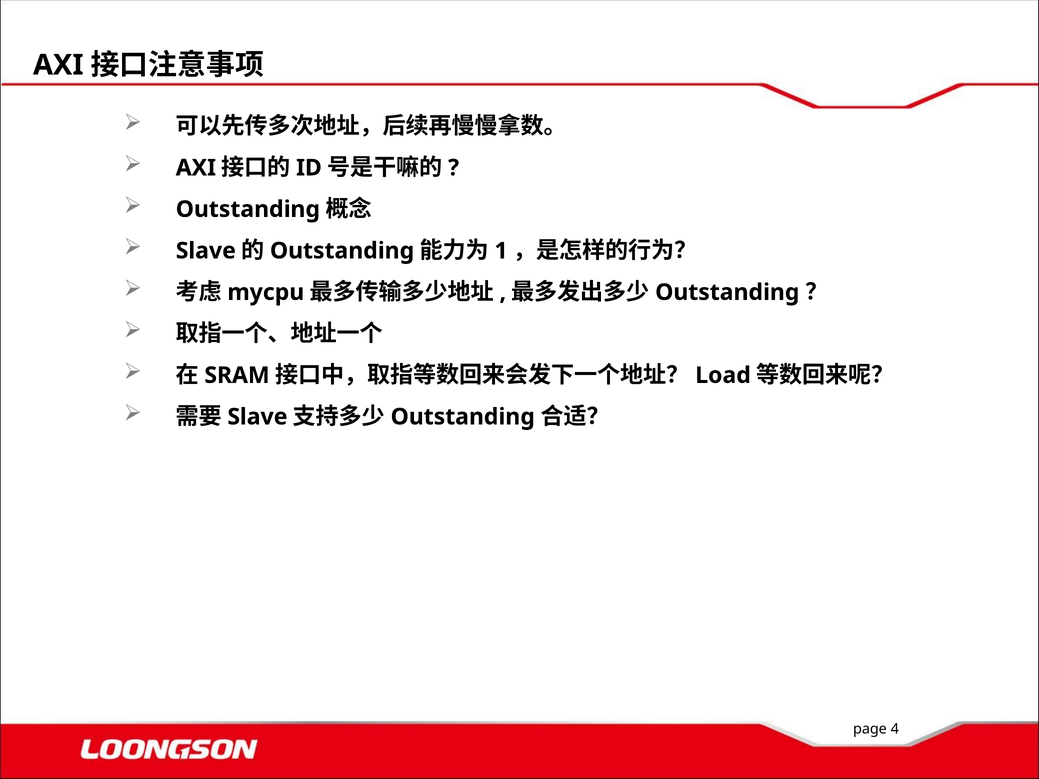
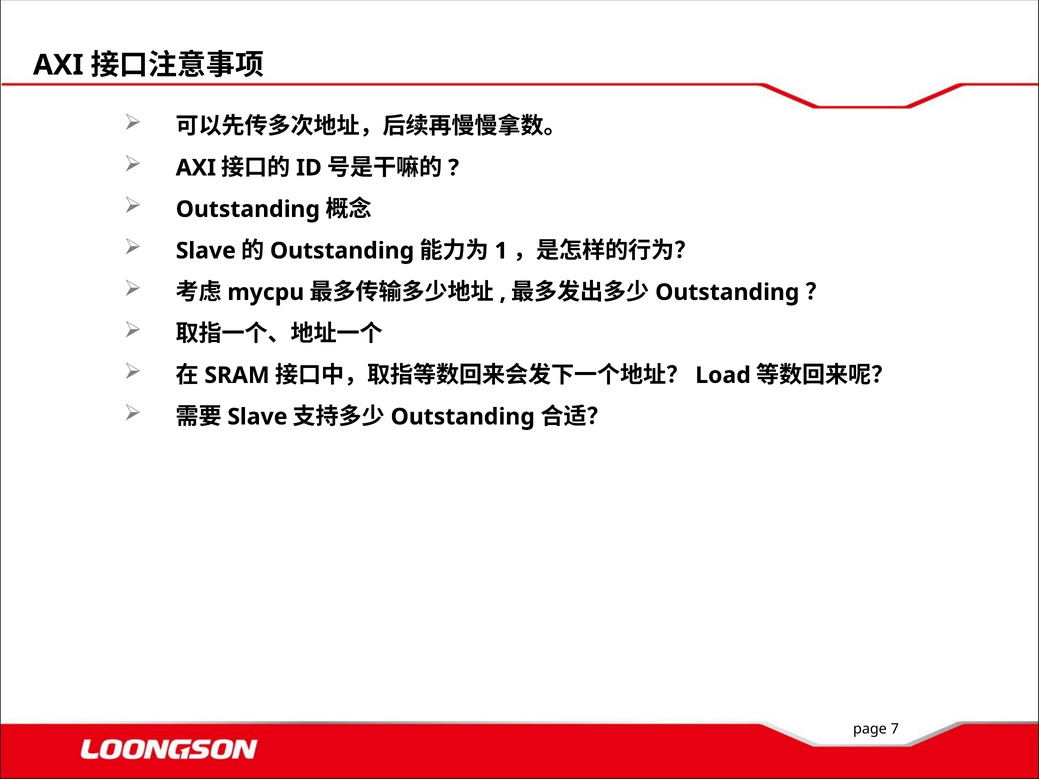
4: 4 -> 7 (895, 729)
